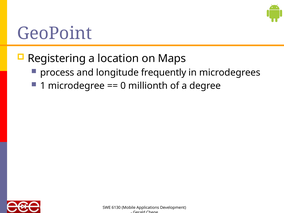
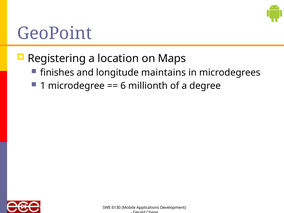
process: process -> finishes (57, 73)
frequently: frequently -> maintains (164, 73)
0: 0 -> 6 (123, 86)
